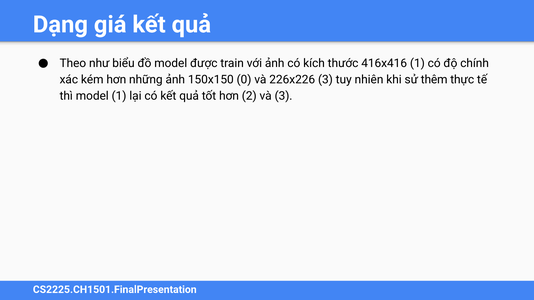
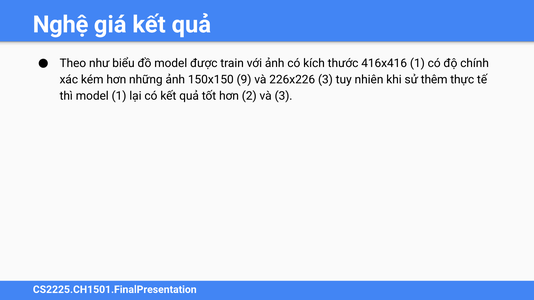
Dạng: Dạng -> Nghệ (61, 25)
0: 0 -> 9 (244, 80)
